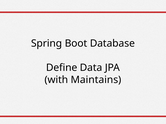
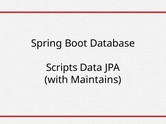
Define: Define -> Scripts (62, 68)
